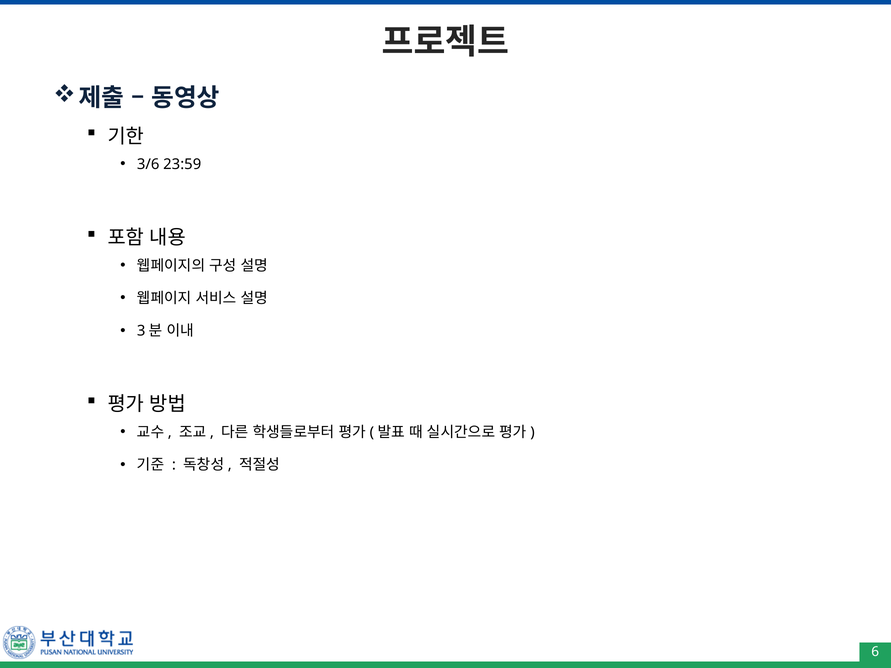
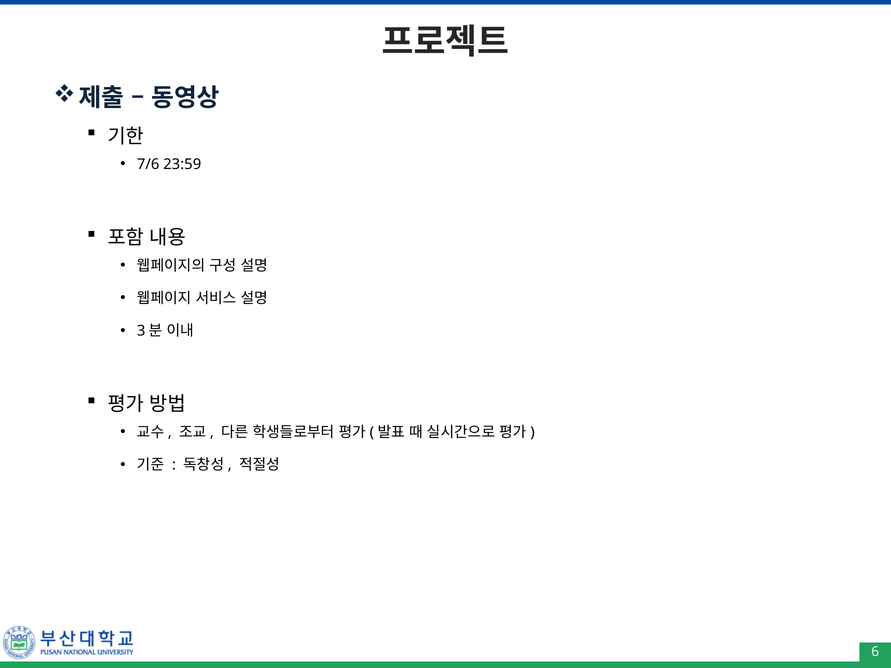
3/6: 3/6 -> 7/6 (148, 164)
